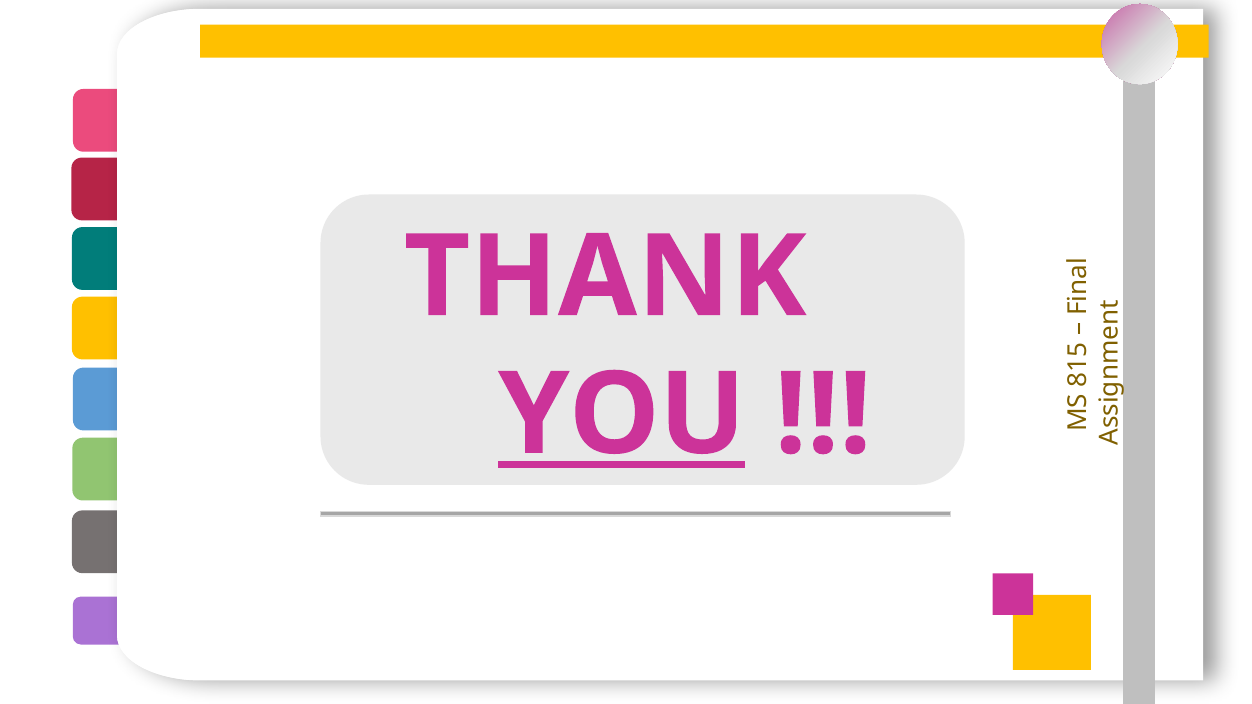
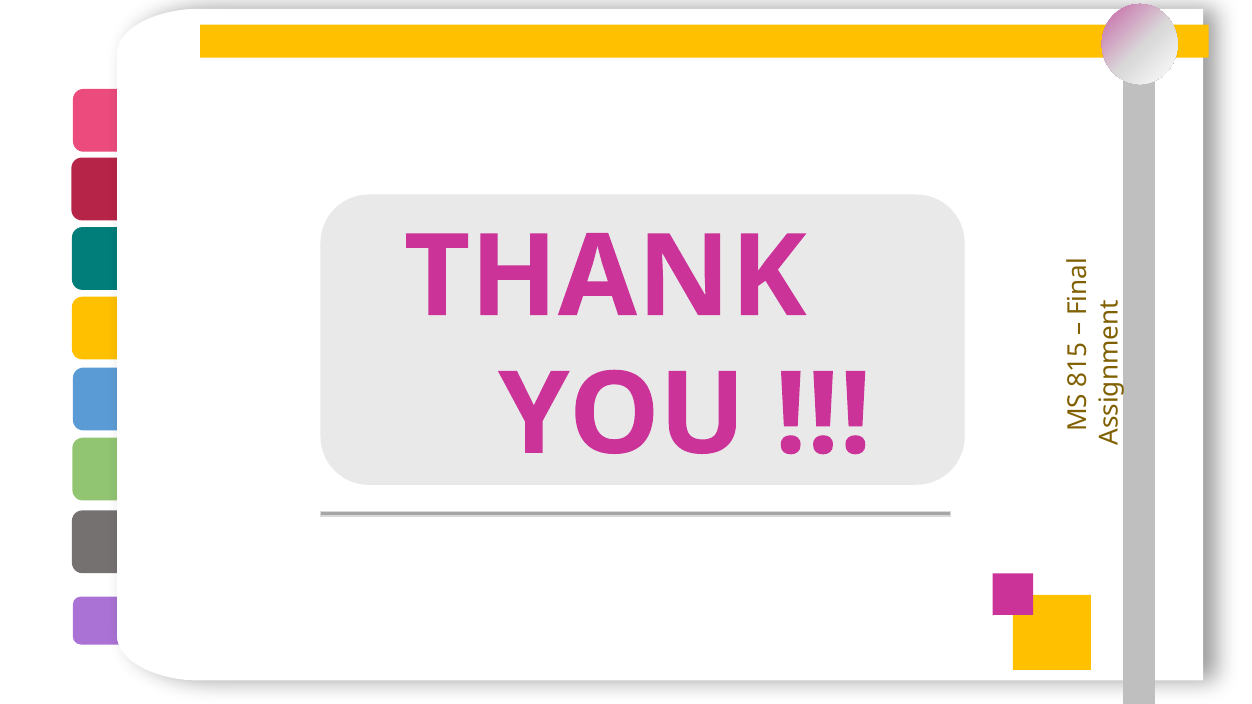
YOU underline: present -> none (622, 415)
